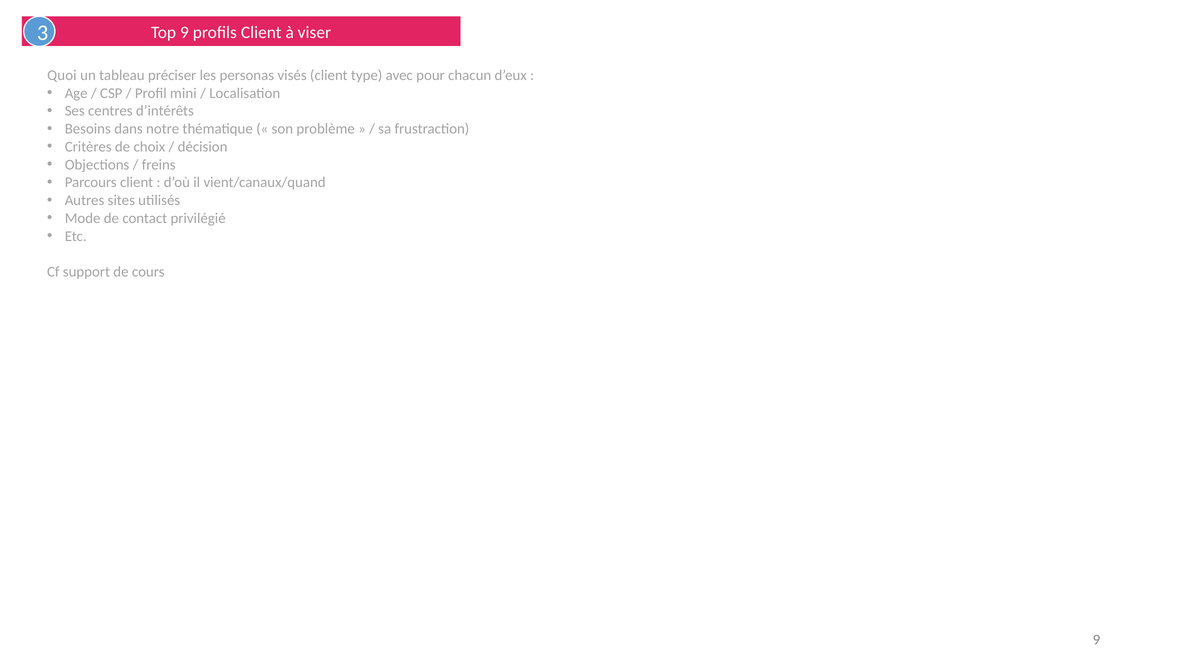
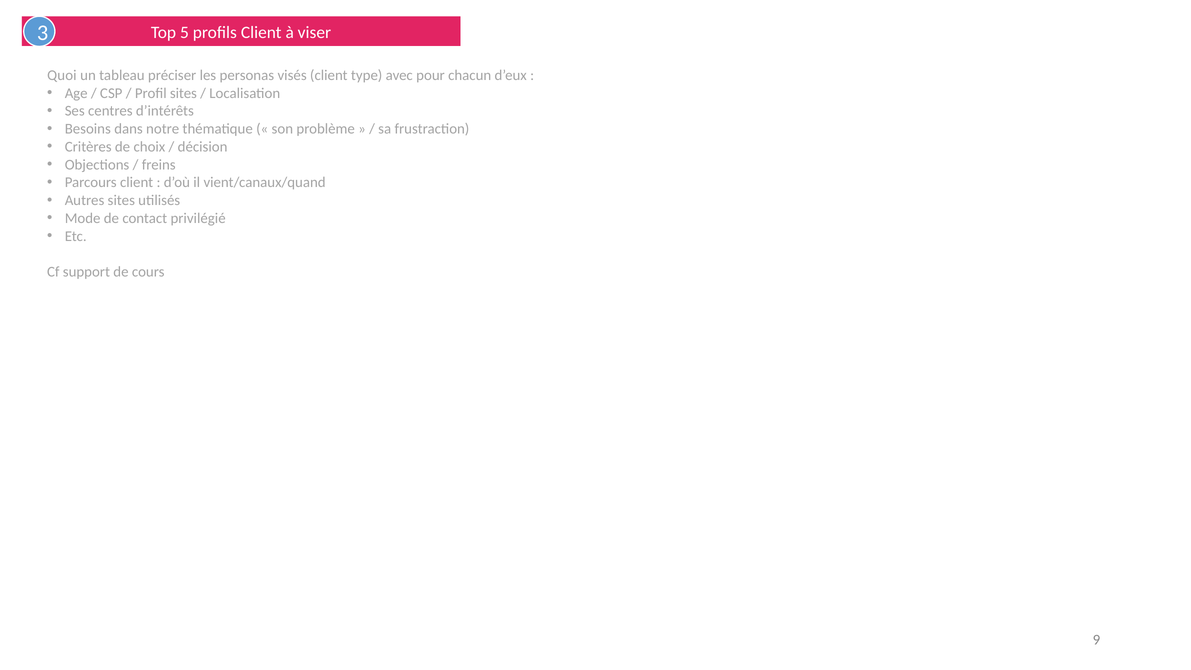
Top 9: 9 -> 5 (184, 32)
Profil mini: mini -> sites (183, 93)
